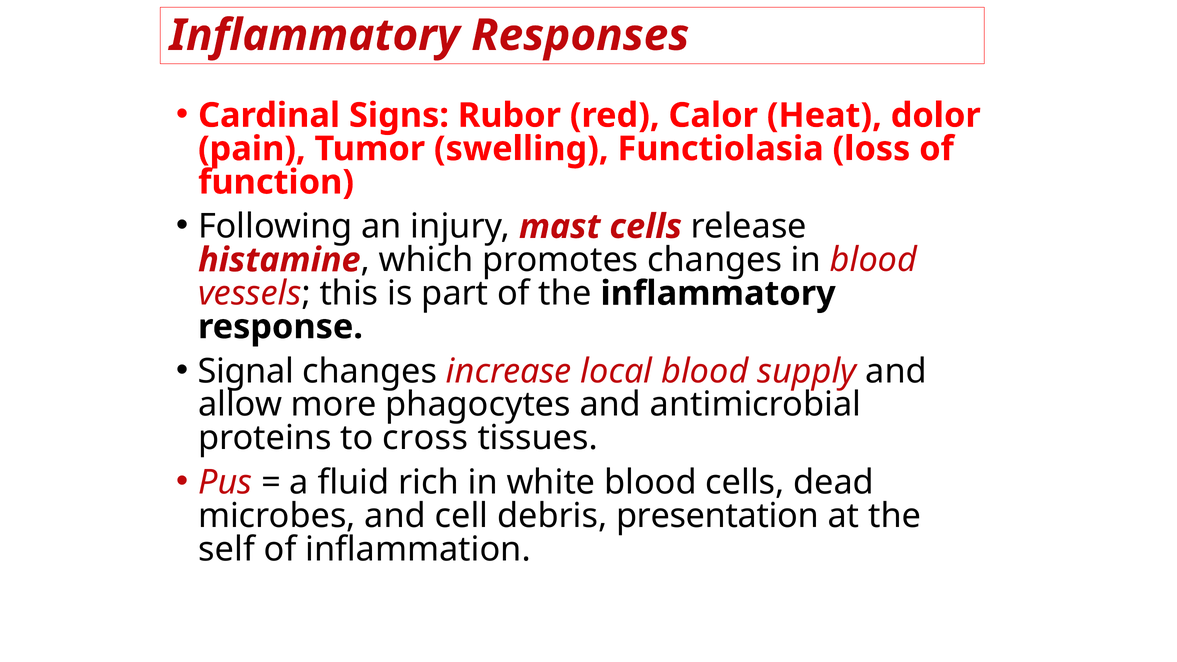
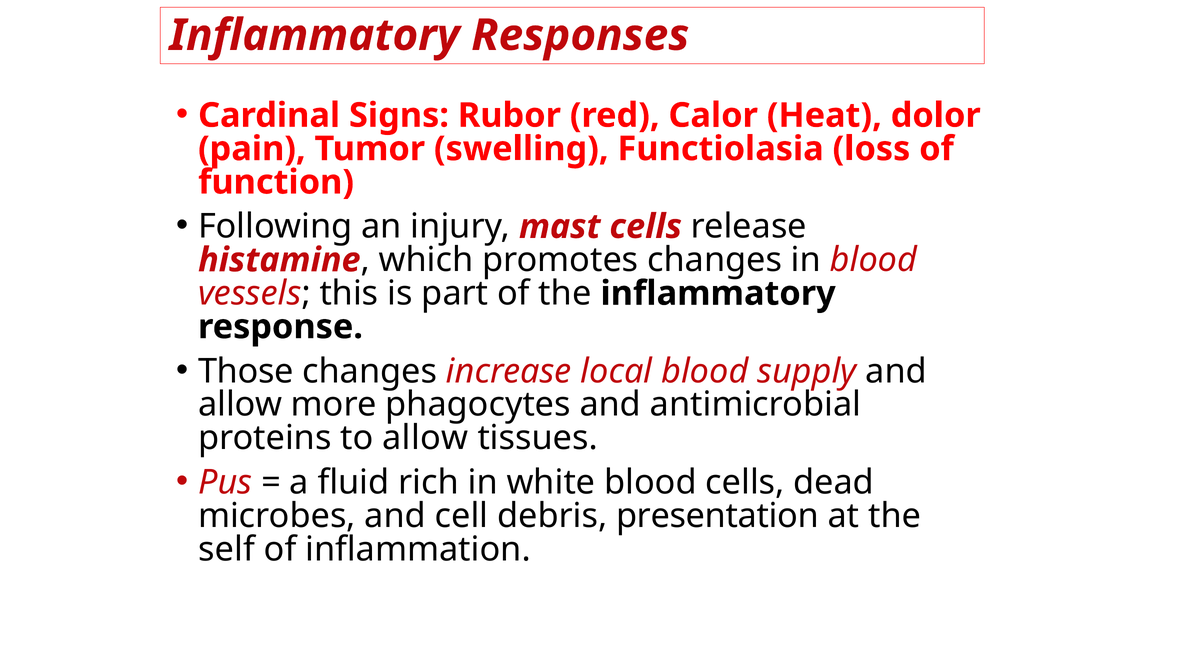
Signal: Signal -> Those (246, 371)
to cross: cross -> allow (425, 438)
